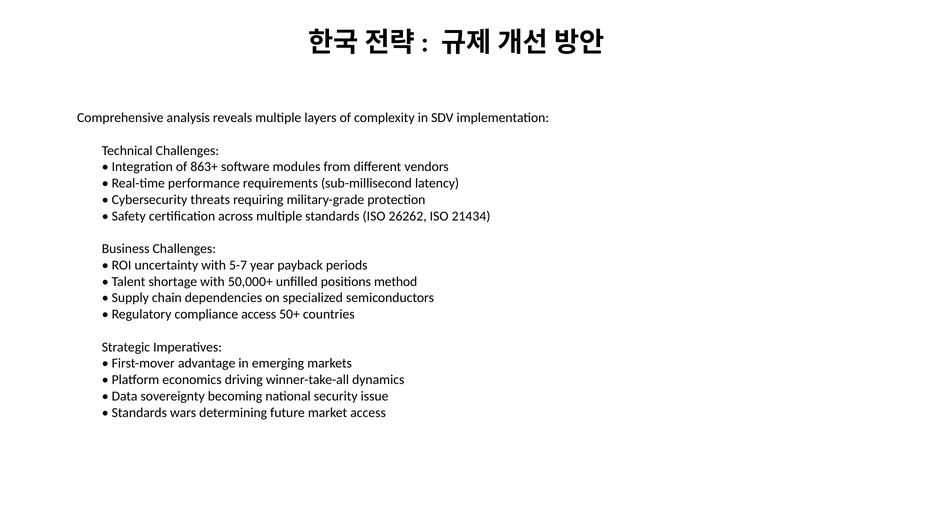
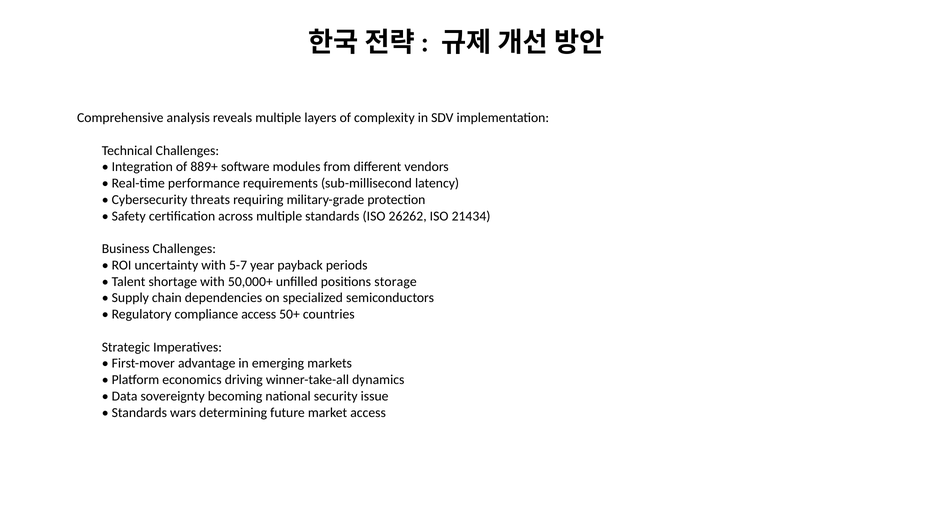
863+: 863+ -> 889+ (204, 167)
method: method -> storage (396, 282)
